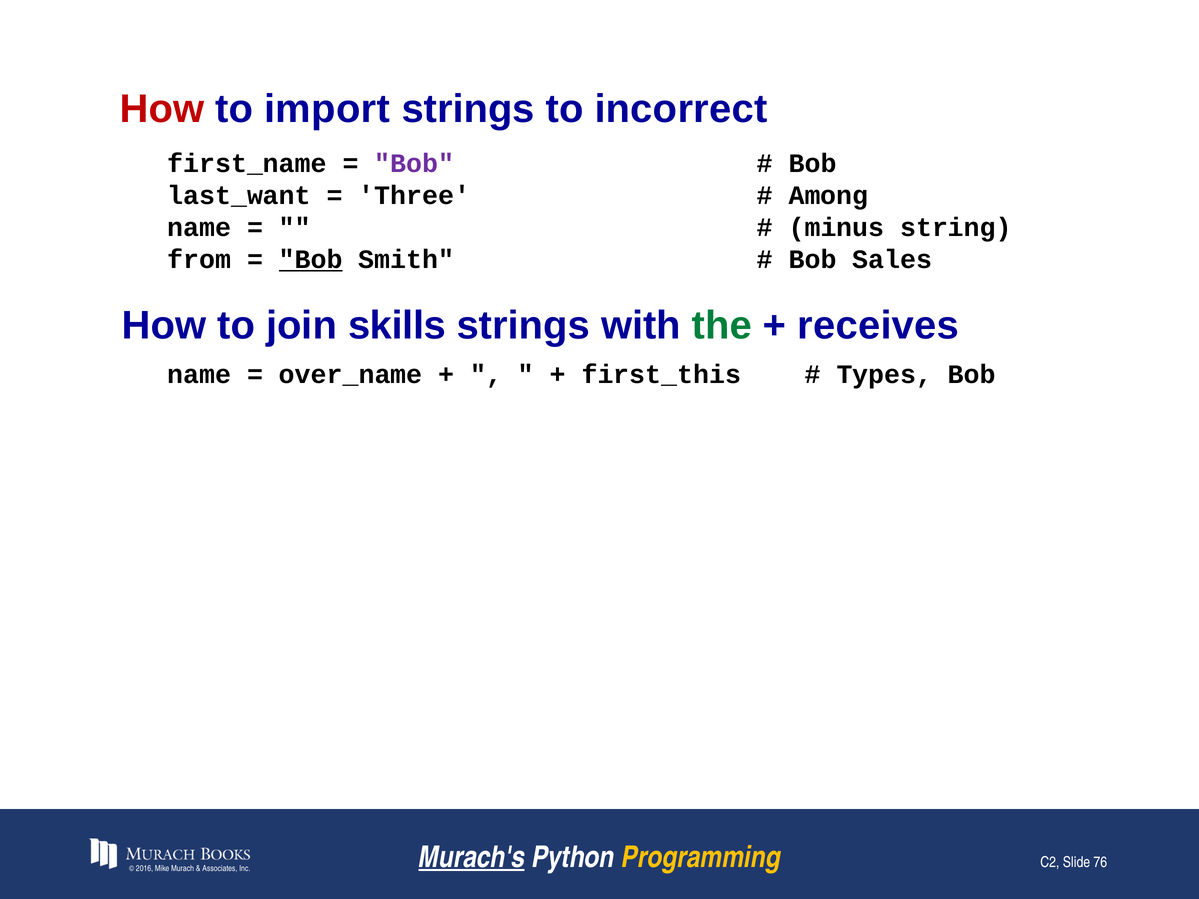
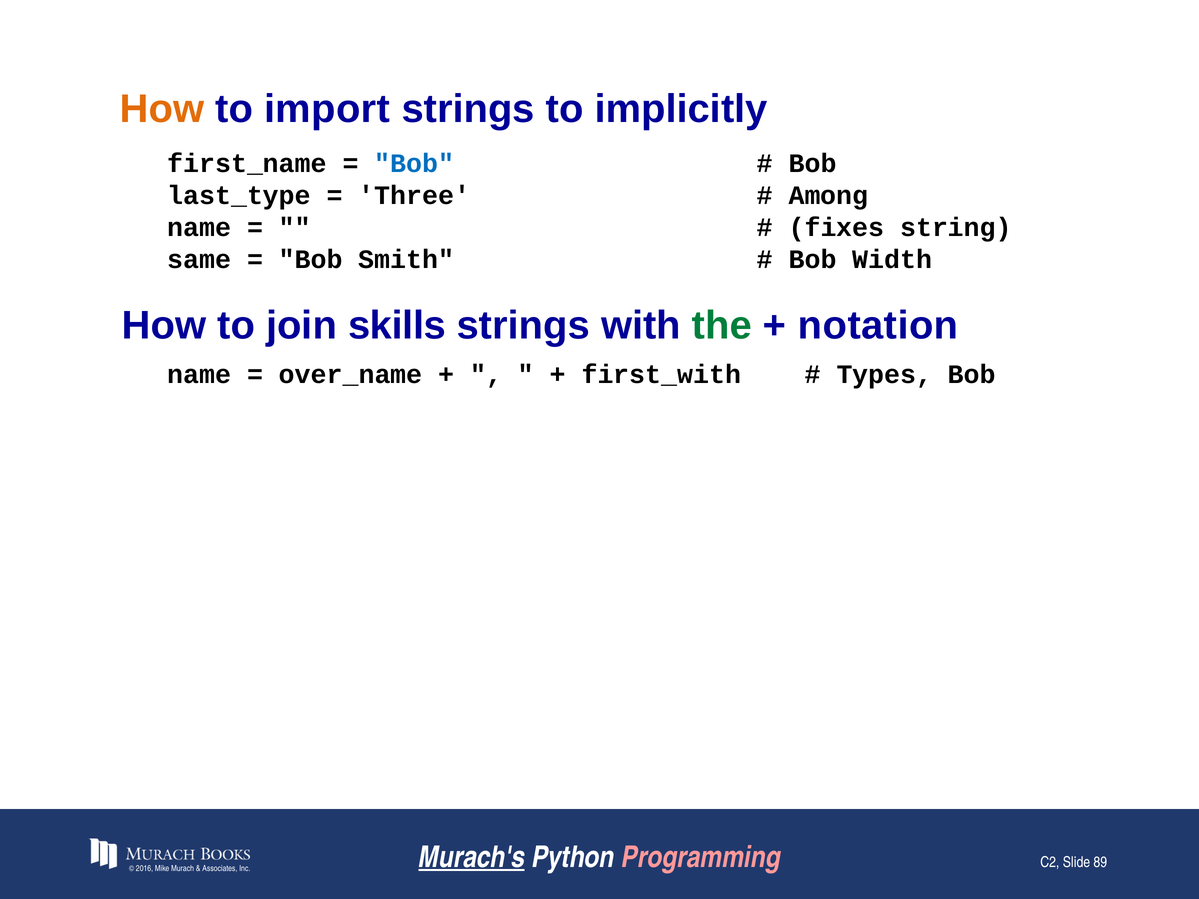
How colour: red -> orange (162, 109)
incorrect: incorrect -> implicitly (681, 109)
Bob colour: purple -> blue (414, 164)
last_want: last_want -> last_type (239, 196)
minus: minus -> fixes (836, 228)
from: from -> same (199, 260)
Bob underline: present -> none (311, 260)
Sales: Sales -> Width (892, 260)
receives: receives -> notation (878, 325)
first_this: first_this -> first_with (661, 374)
Programming colour: yellow -> pink (701, 857)
76: 76 -> 89 (1100, 863)
